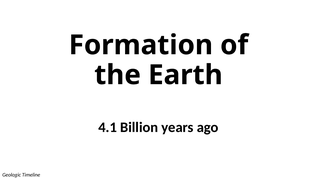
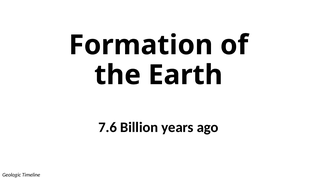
4.1: 4.1 -> 7.6 (108, 128)
